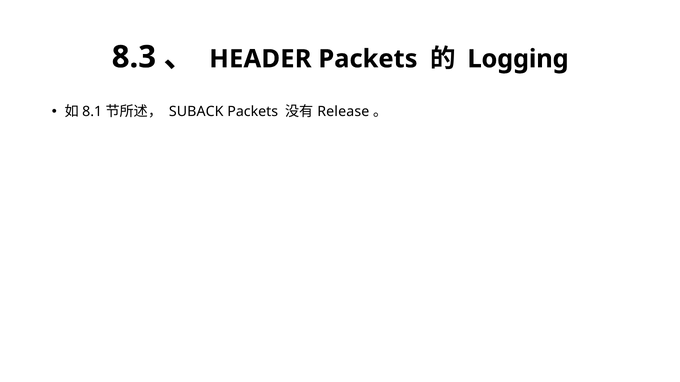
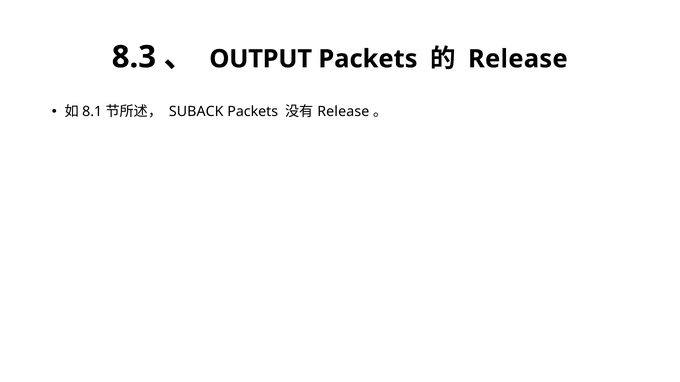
HEADER: HEADER -> OUTPUT (261, 59)
Logging: Logging -> Release (518, 59)
